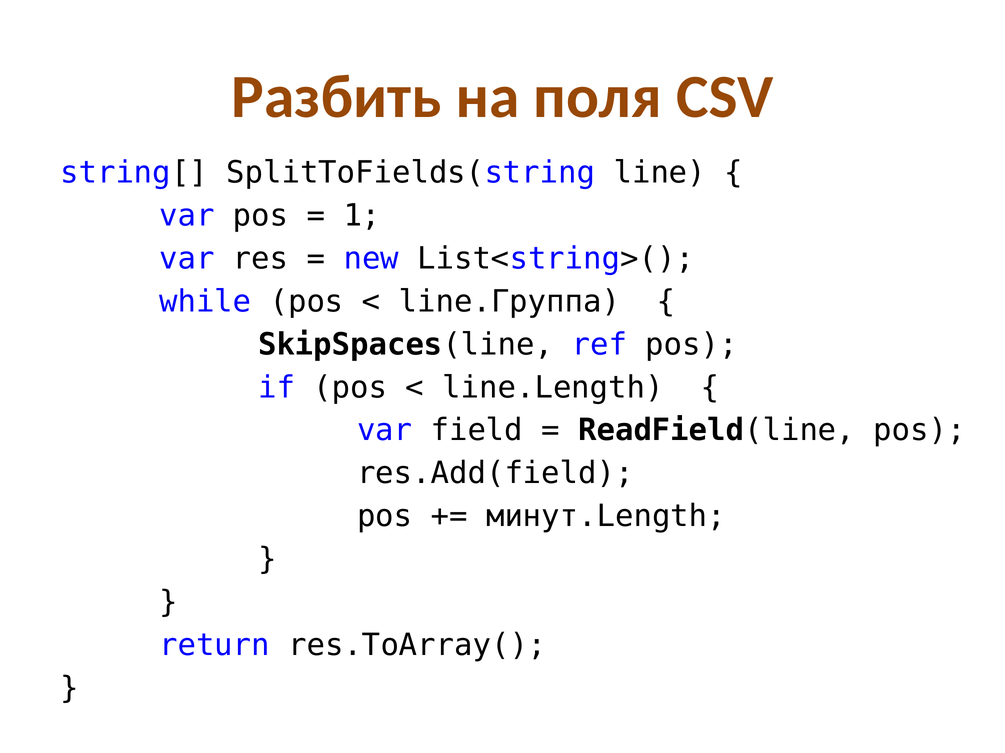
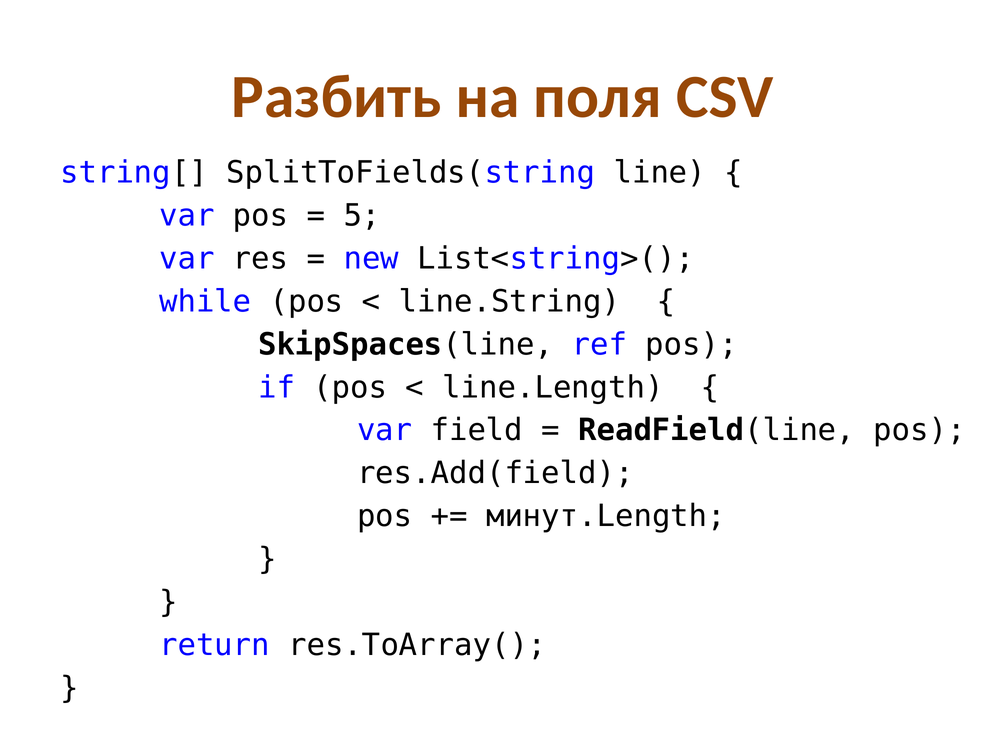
1: 1 -> 5 (362, 216)
line.Группа: line.Группа -> line.String (509, 302)
